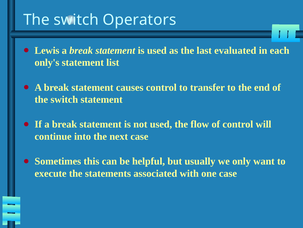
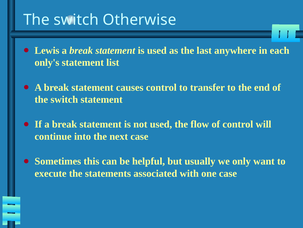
Operators: Operators -> Otherwise (139, 20)
evaluated: evaluated -> anywhere (235, 50)
